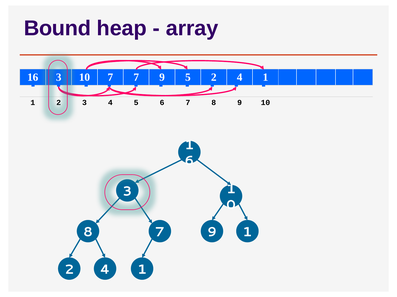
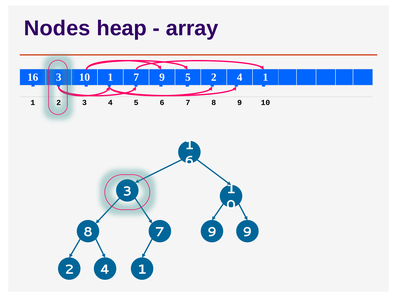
Bound: Bound -> Nodes (57, 28)
7: 7 -> 1 (110, 78)
9 1: 1 -> 9 (247, 233)
